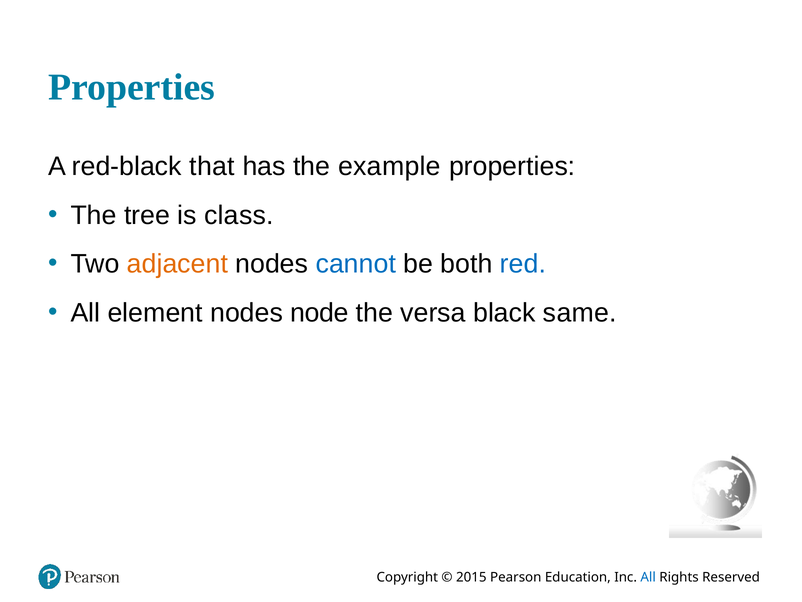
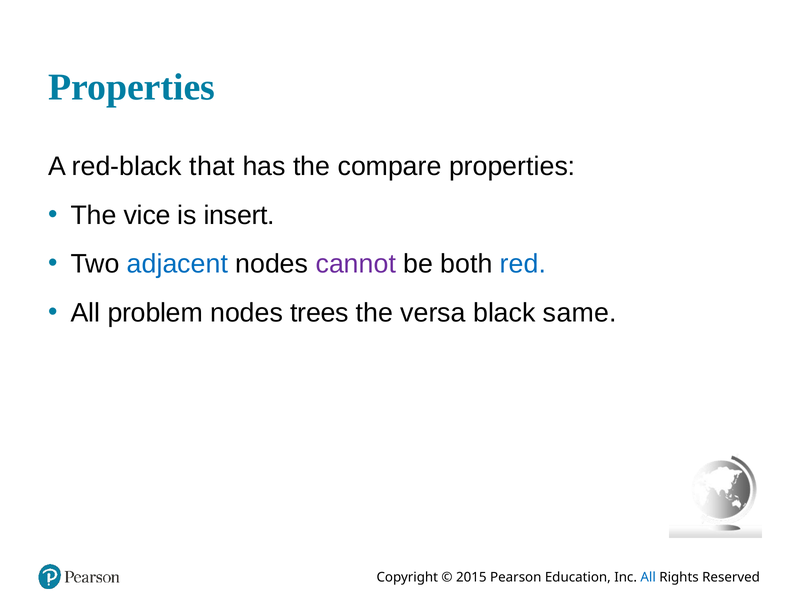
example: example -> compare (390, 166)
tree: tree -> vice (147, 215)
class: class -> insert (239, 215)
adjacent colour: orange -> blue (177, 264)
cannot colour: blue -> purple (356, 264)
element: element -> problem (155, 313)
node: node -> trees (319, 313)
